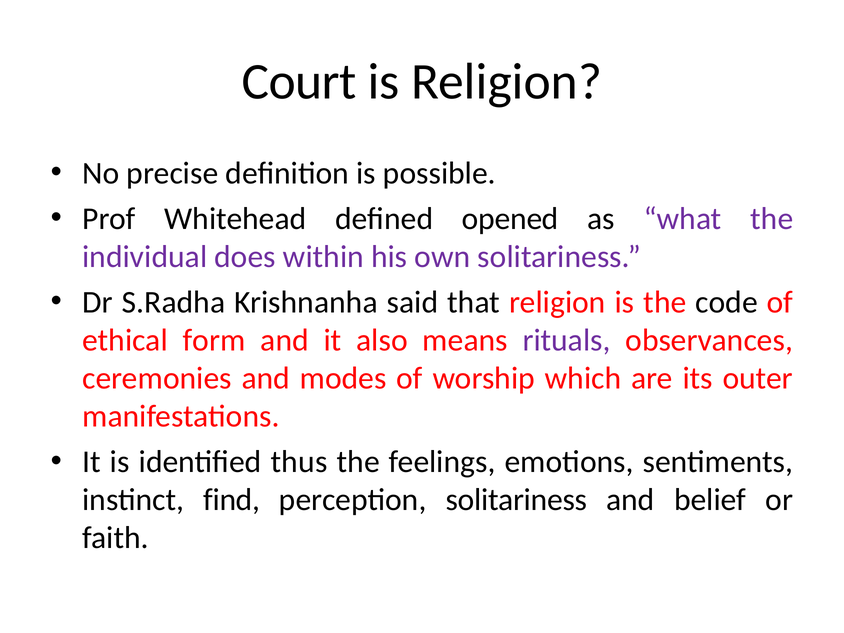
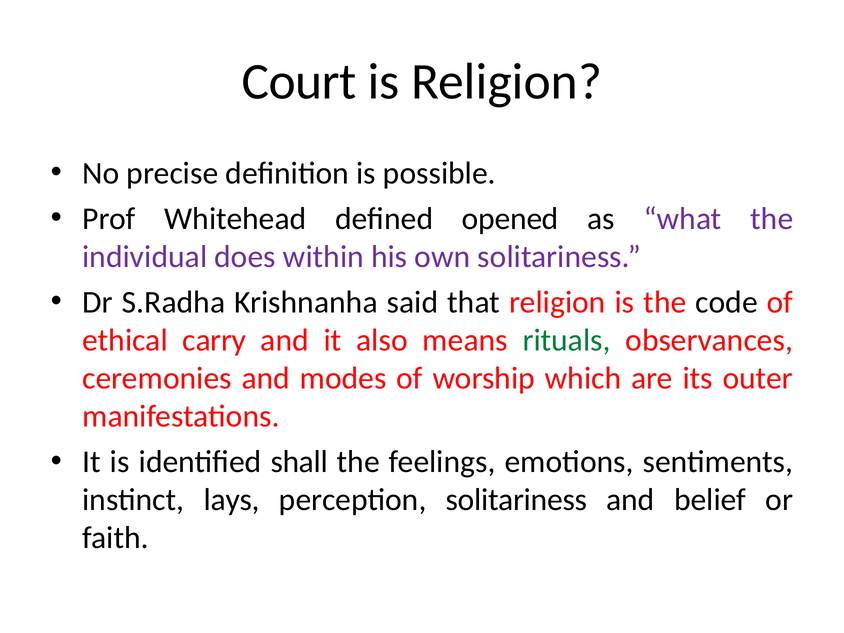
form: form -> carry (214, 340)
rituals colour: purple -> green (567, 340)
thus: thus -> shall (299, 462)
find: find -> lays (232, 500)
